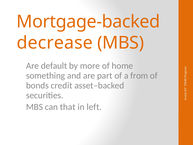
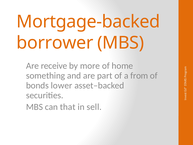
decrease: decrease -> borrower (55, 43)
default: default -> receive (54, 66)
credit: credit -> lower (62, 85)
left: left -> sell (94, 107)
